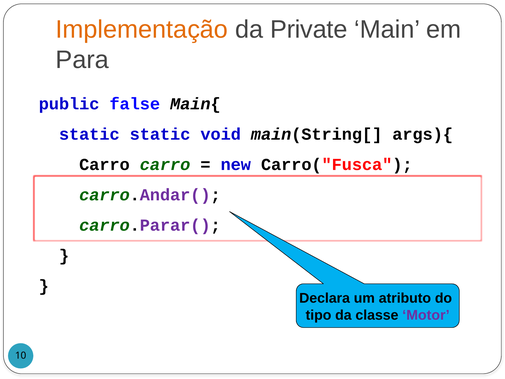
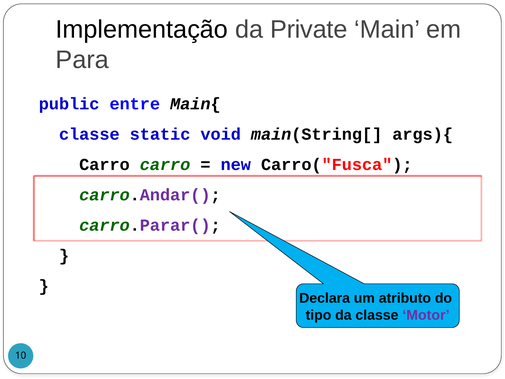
Implementação colour: orange -> black (142, 30)
false: false -> entre (135, 104)
static: static -> classe (89, 134)
